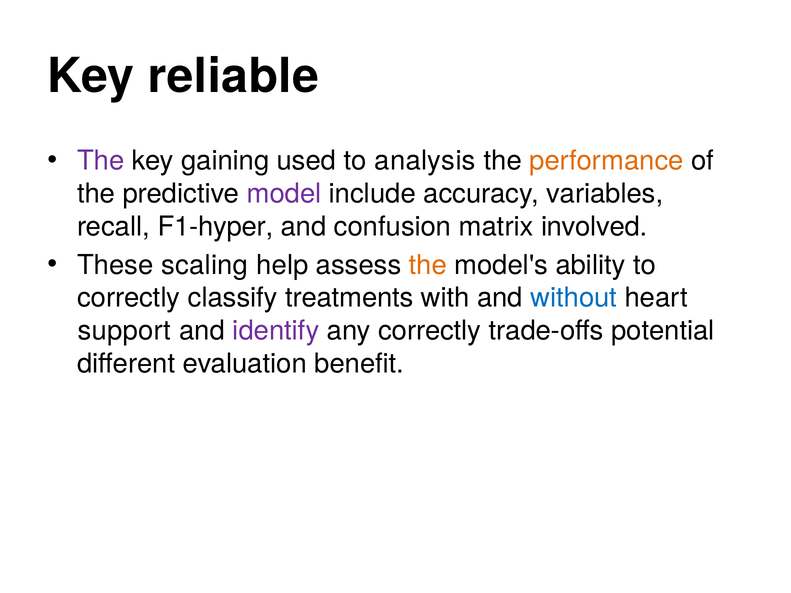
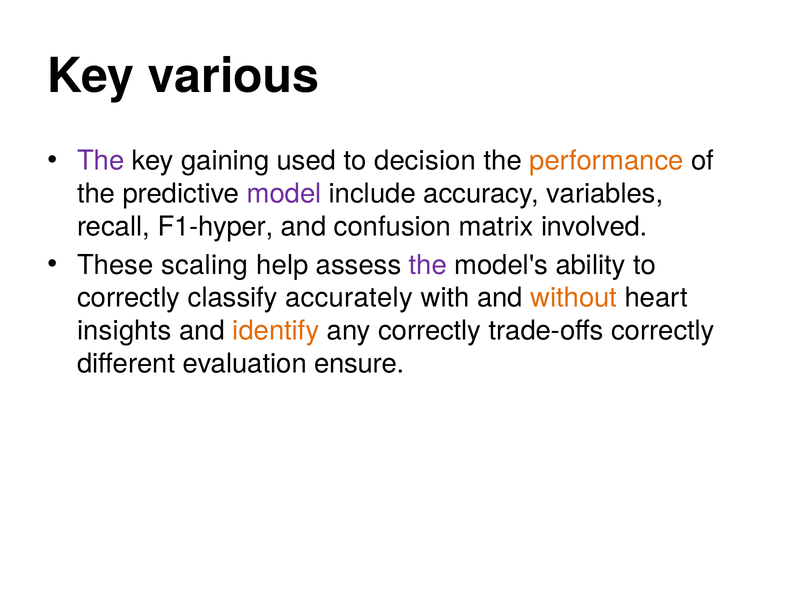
reliable: reliable -> various (233, 77)
analysis: analysis -> decision (425, 161)
the colour: orange -> purple (428, 265)
treatments: treatments -> accurately (349, 298)
without colour: blue -> orange (574, 298)
support: support -> insights (124, 331)
identify colour: purple -> orange (276, 331)
trade-offs potential: potential -> correctly (663, 331)
benefit: benefit -> ensure (359, 364)
